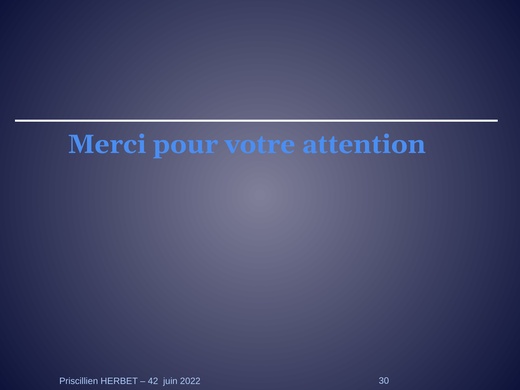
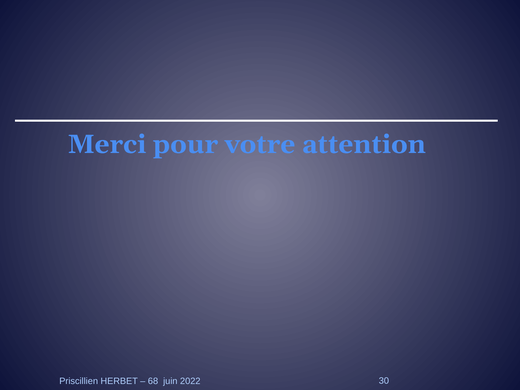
42: 42 -> 68 (153, 381)
